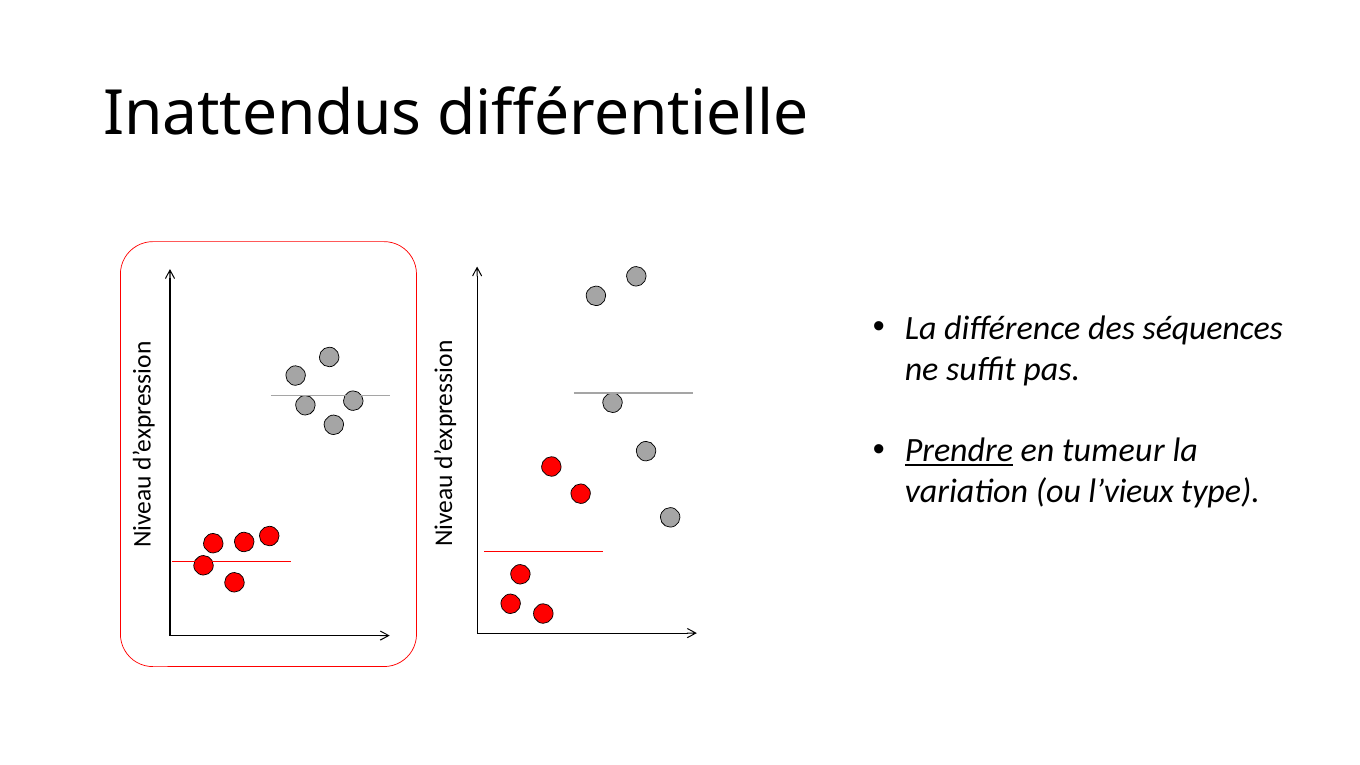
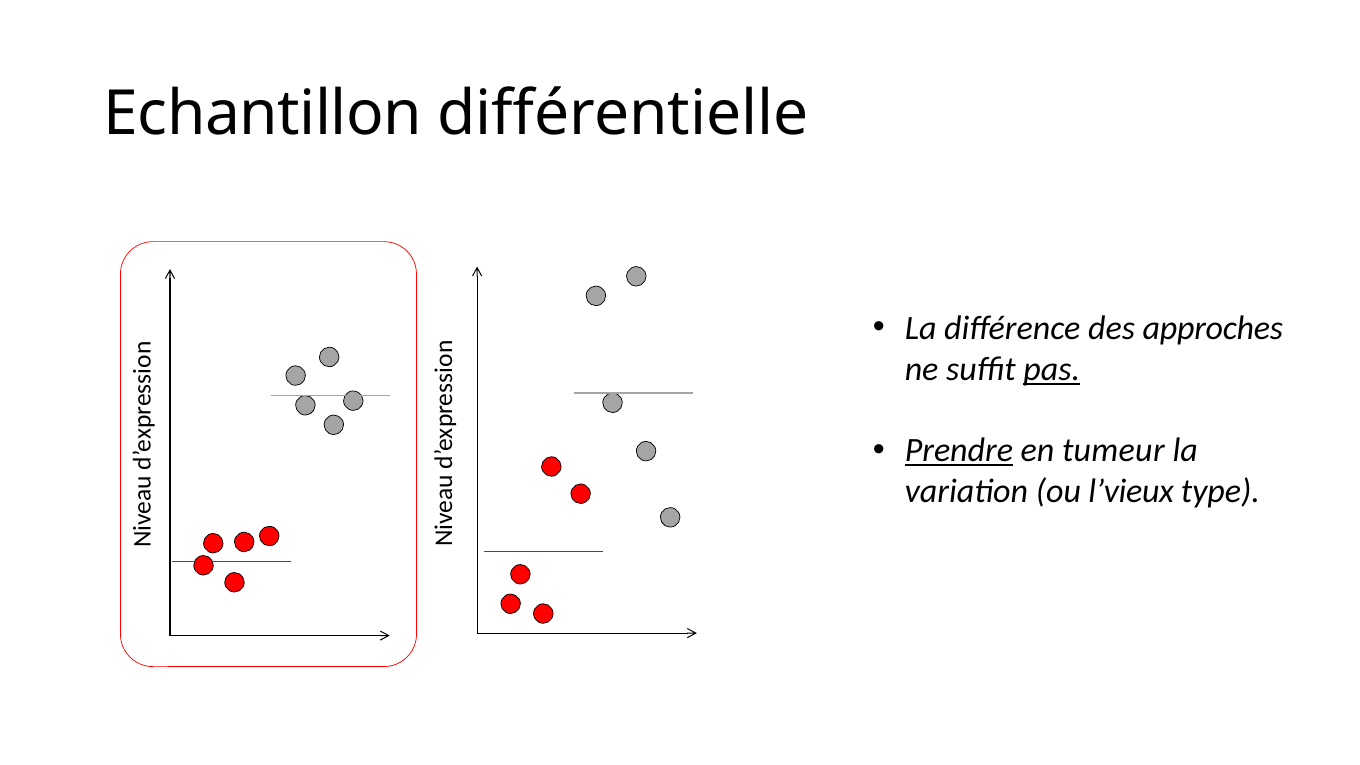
Inattendus: Inattendus -> Echantillon (263, 114)
séquences: séquences -> approches (1213, 328)
pas underline: none -> present (1052, 369)
